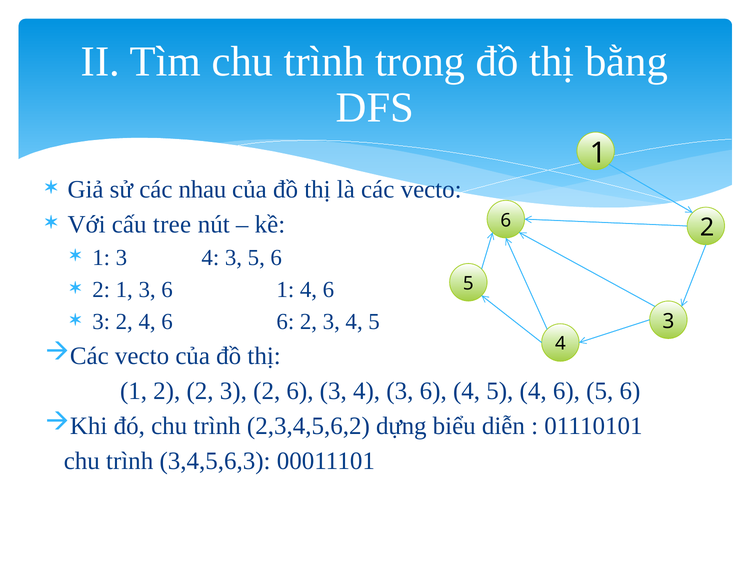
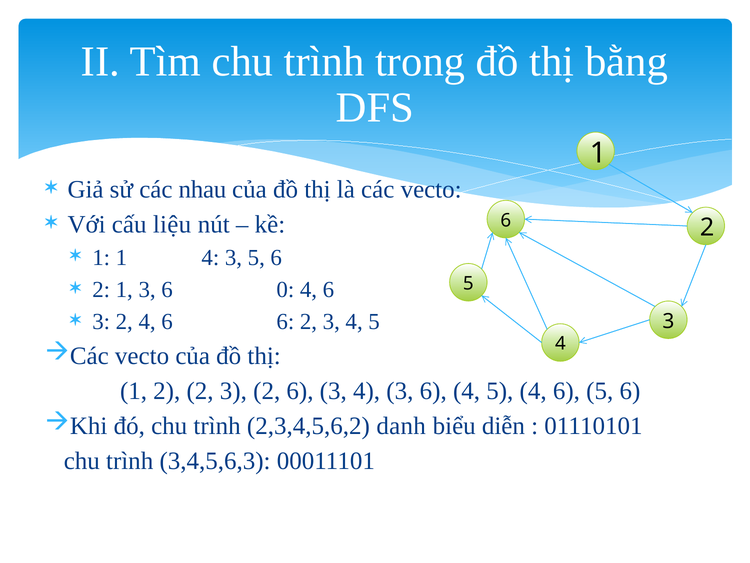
tree: tree -> liệu (172, 224)
3: 3 -> 1 (121, 257)
6 1: 1 -> 0 (285, 289)
dựng: dựng -> danh (401, 425)
